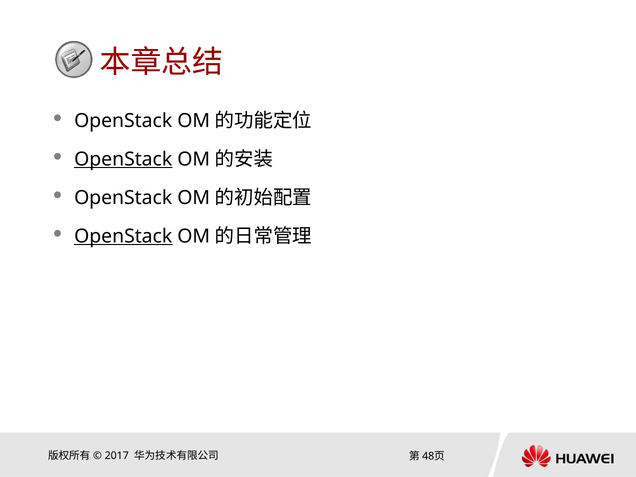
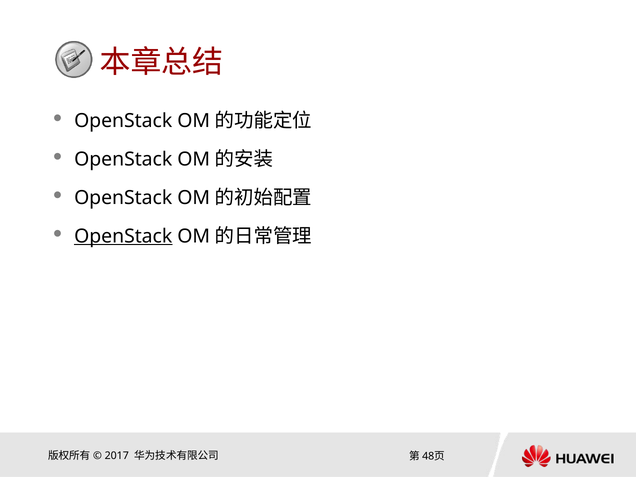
OpenStack underline: present -> none (123, 159)
